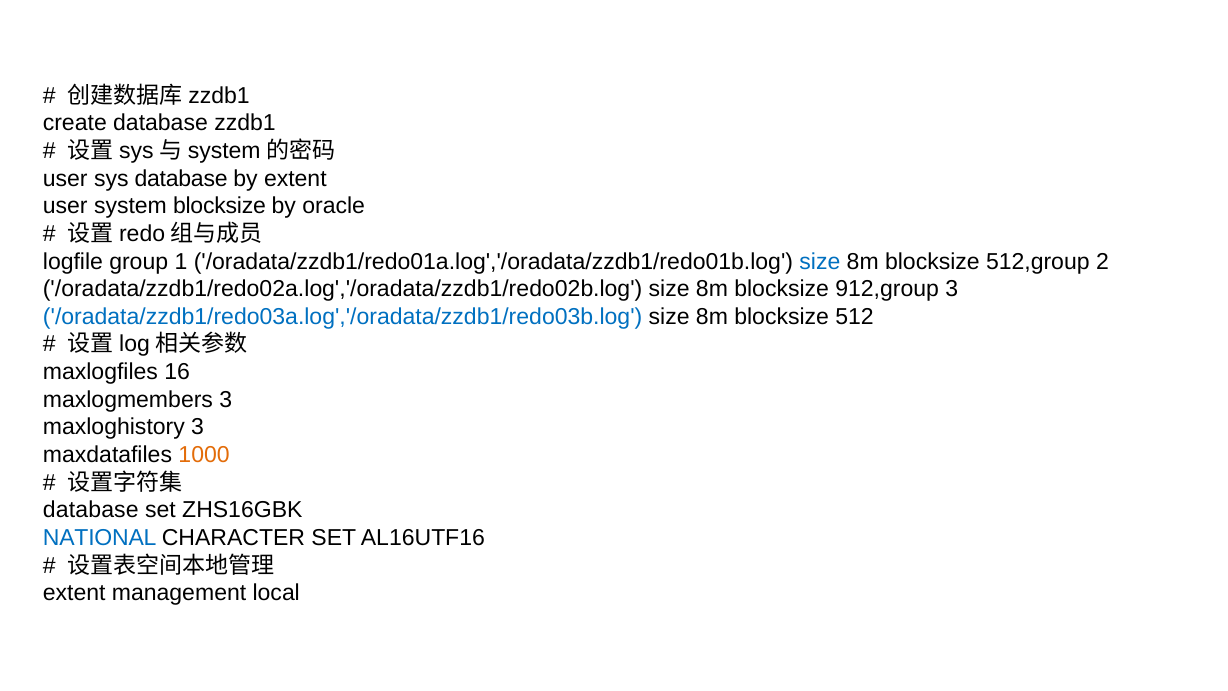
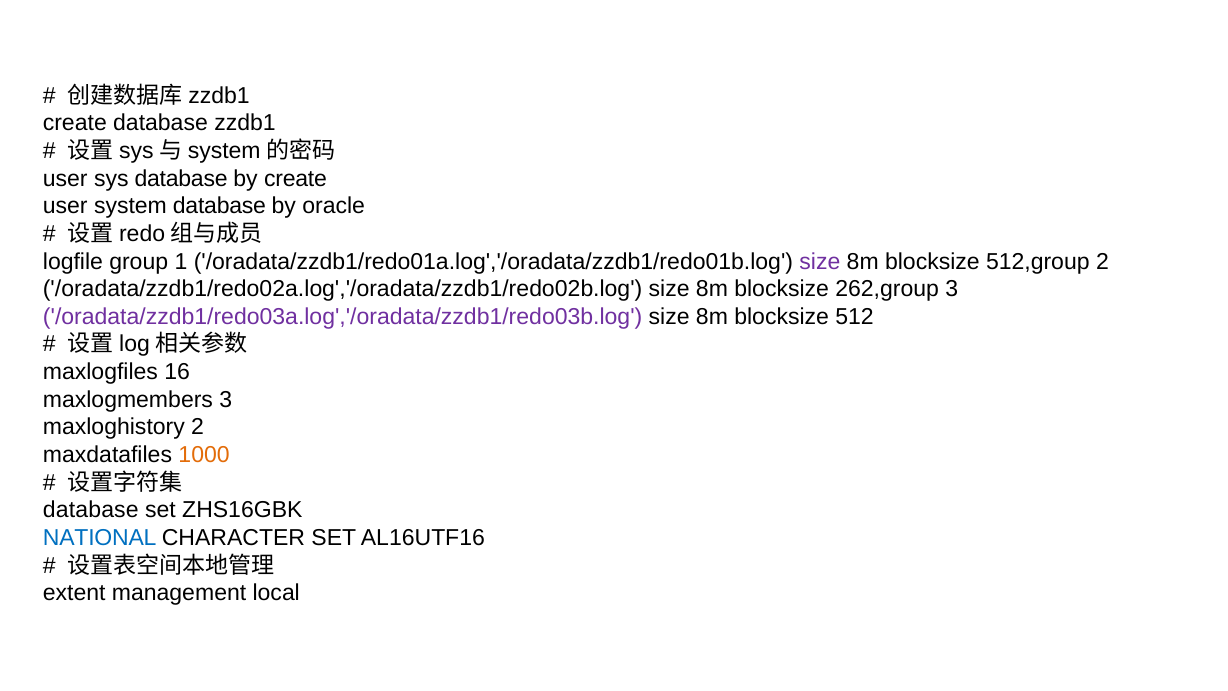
by extent: extent -> create (295, 178)
system blocksize: blocksize -> database (219, 206)
size colour: blue -> purple (820, 261)
912,group: 912,group -> 262,group (887, 289)
/oradata/zzdb1/redo03a.log','/oradata/zzdb1/redo03b.log colour: blue -> purple (343, 317)
maxloghistory 3: 3 -> 2 (198, 427)
